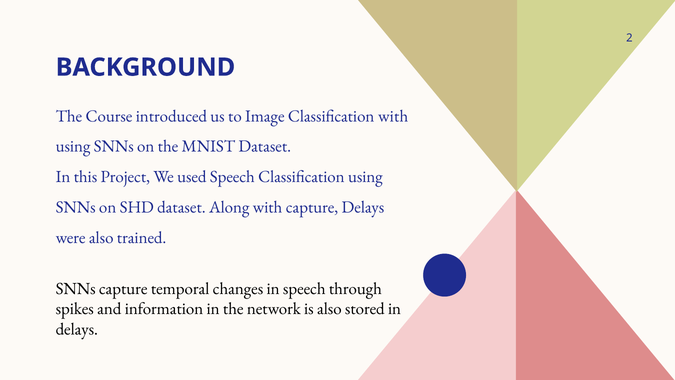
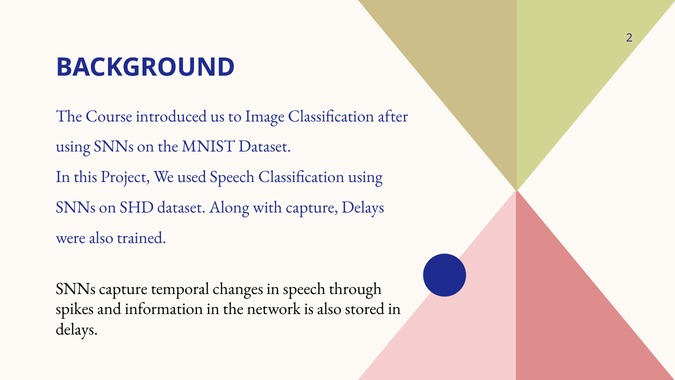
Classification with: with -> after (393, 116)
